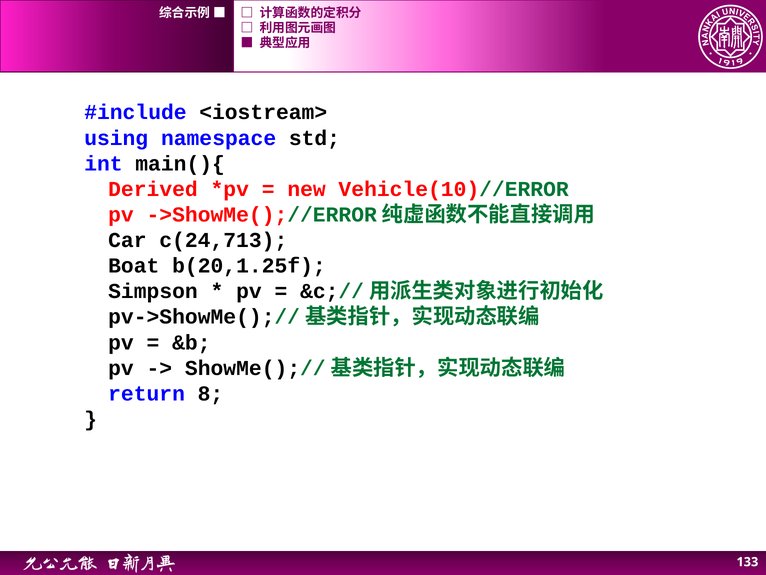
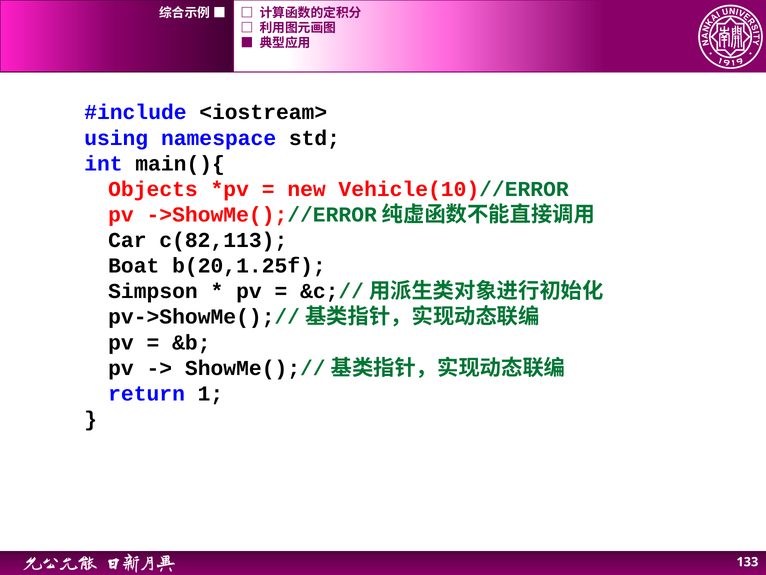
Derived: Derived -> Objects (153, 189)
c(24,713: c(24,713 -> c(82,113 (223, 240)
8: 8 -> 1 (210, 393)
